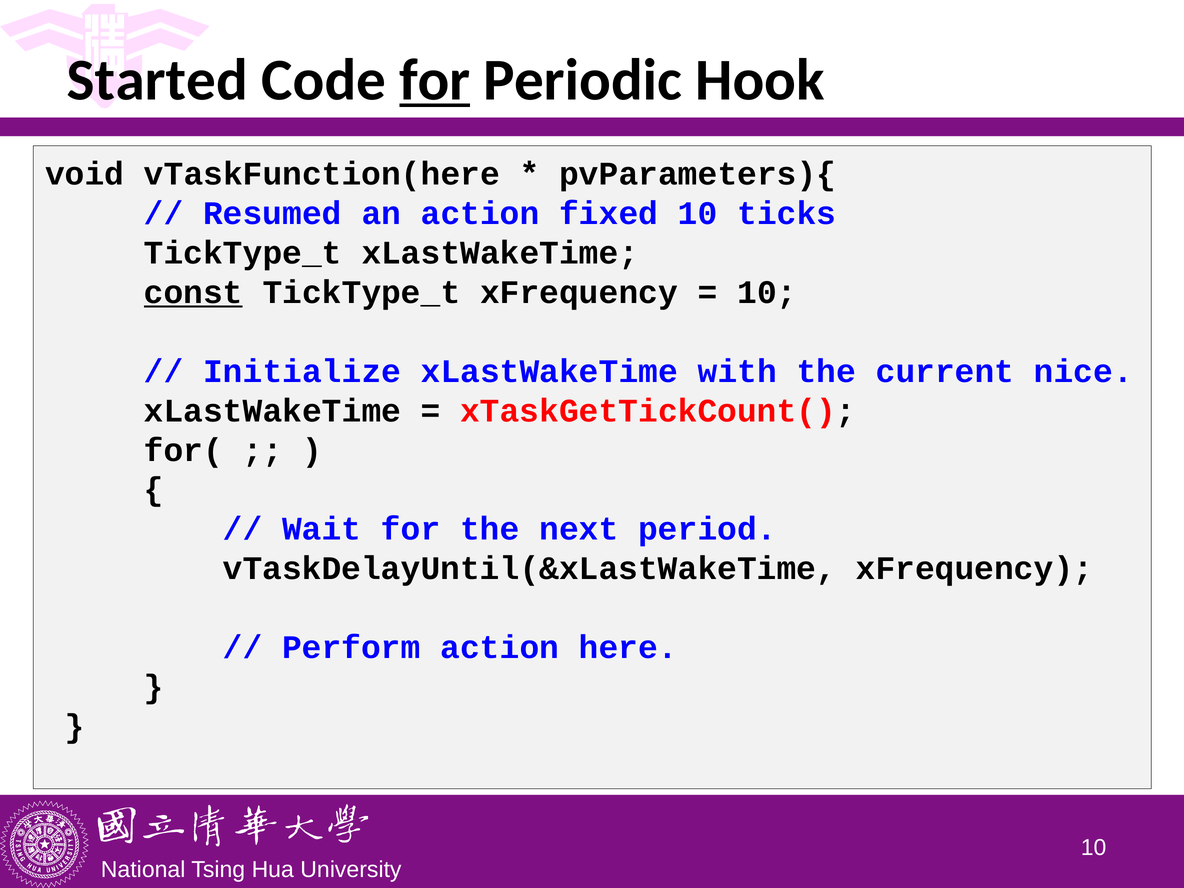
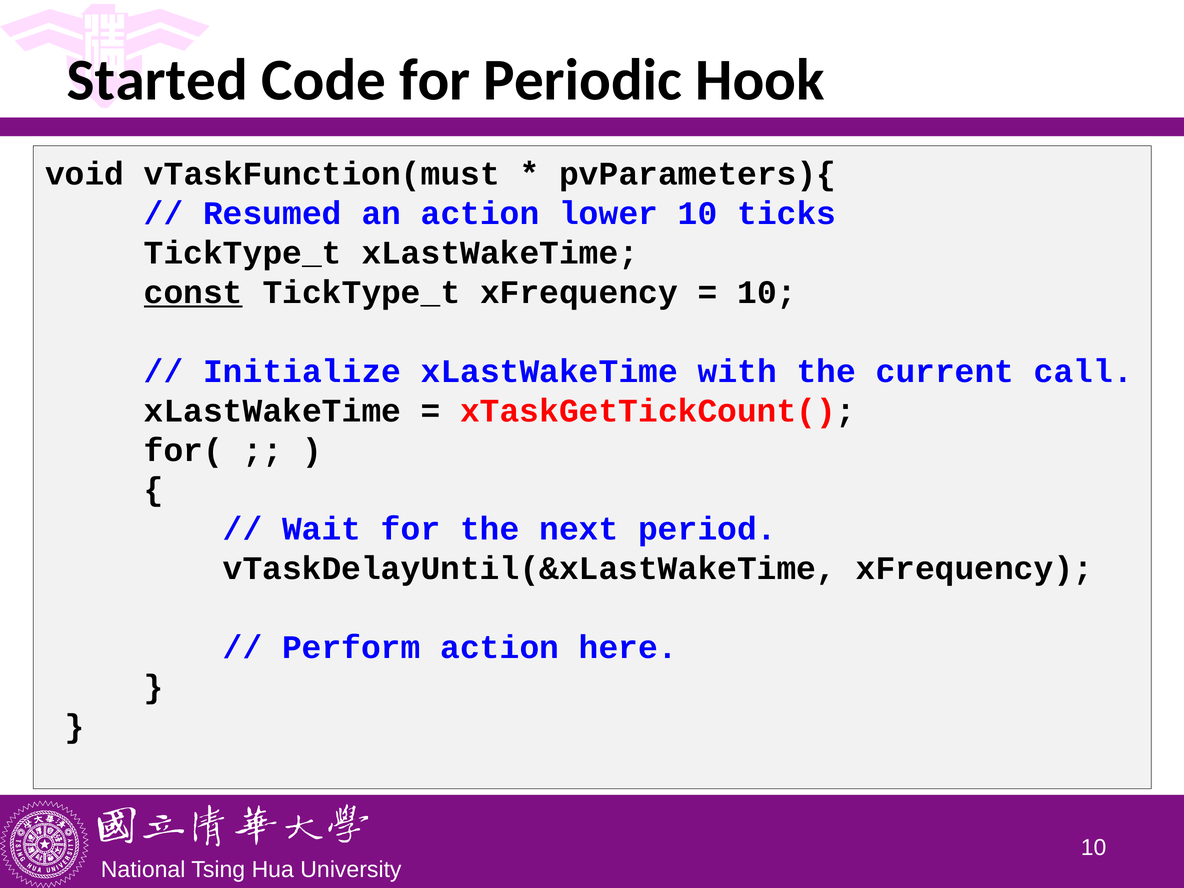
for underline: present -> none (435, 80)
vTaskFunction(here: vTaskFunction(here -> vTaskFunction(must (322, 174)
fixed: fixed -> lower (609, 213)
nice: nice -> call (1083, 371)
